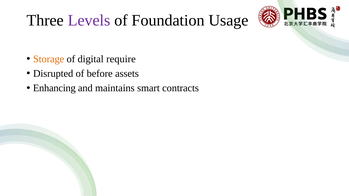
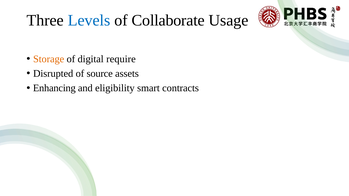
Levels colour: purple -> blue (89, 20)
Foundation: Foundation -> Collaborate (168, 20)
before: before -> source (100, 74)
maintains: maintains -> eligibility (115, 88)
